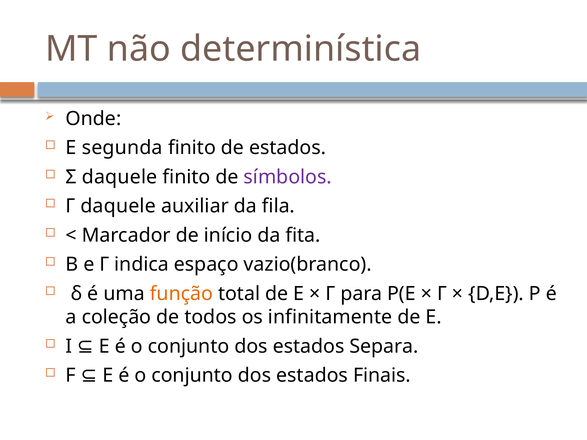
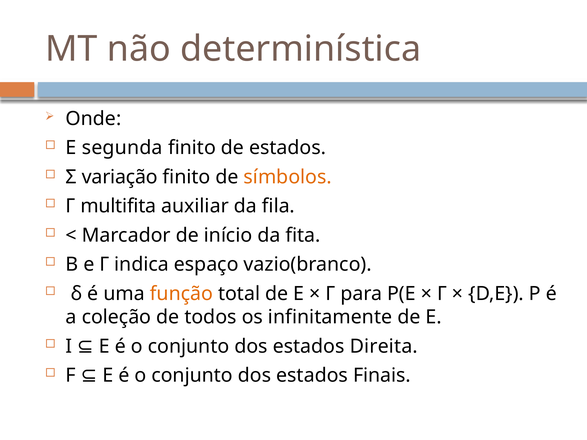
Σ daquele: daquele -> variação (120, 177)
símbolos colour: purple -> orange (288, 177)
Γ daquele: daquele -> multifita (118, 206)
Separa: Separa -> Direita (384, 347)
